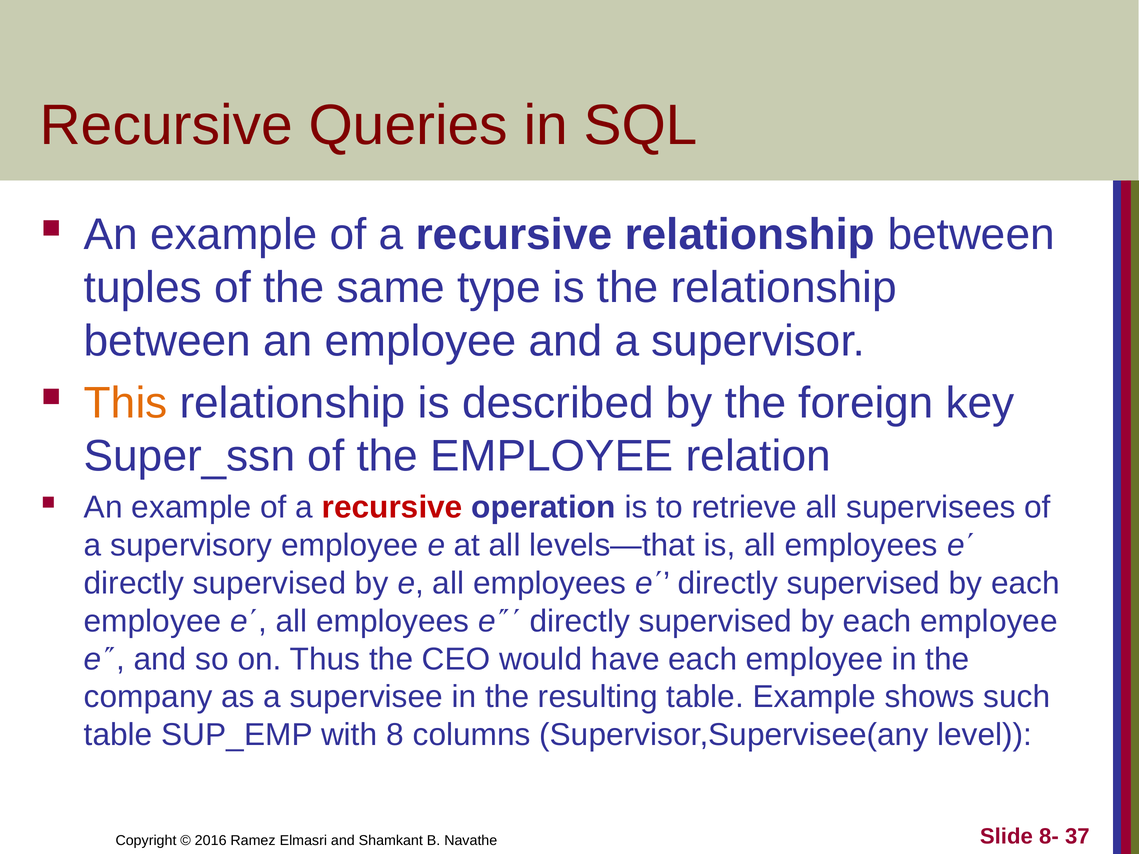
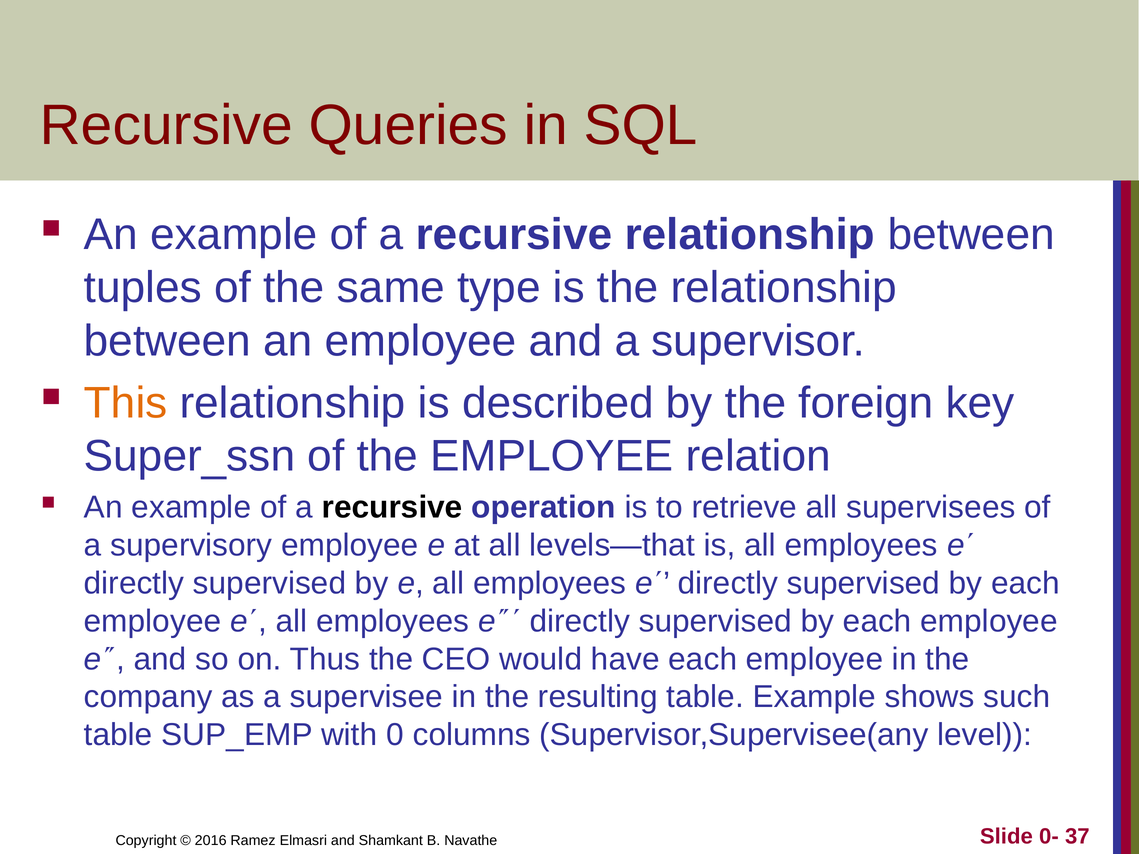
recursive colour: red -> black (392, 507)
8: 8 -> 0 (395, 735)
8-: 8- -> 0- (1049, 837)
